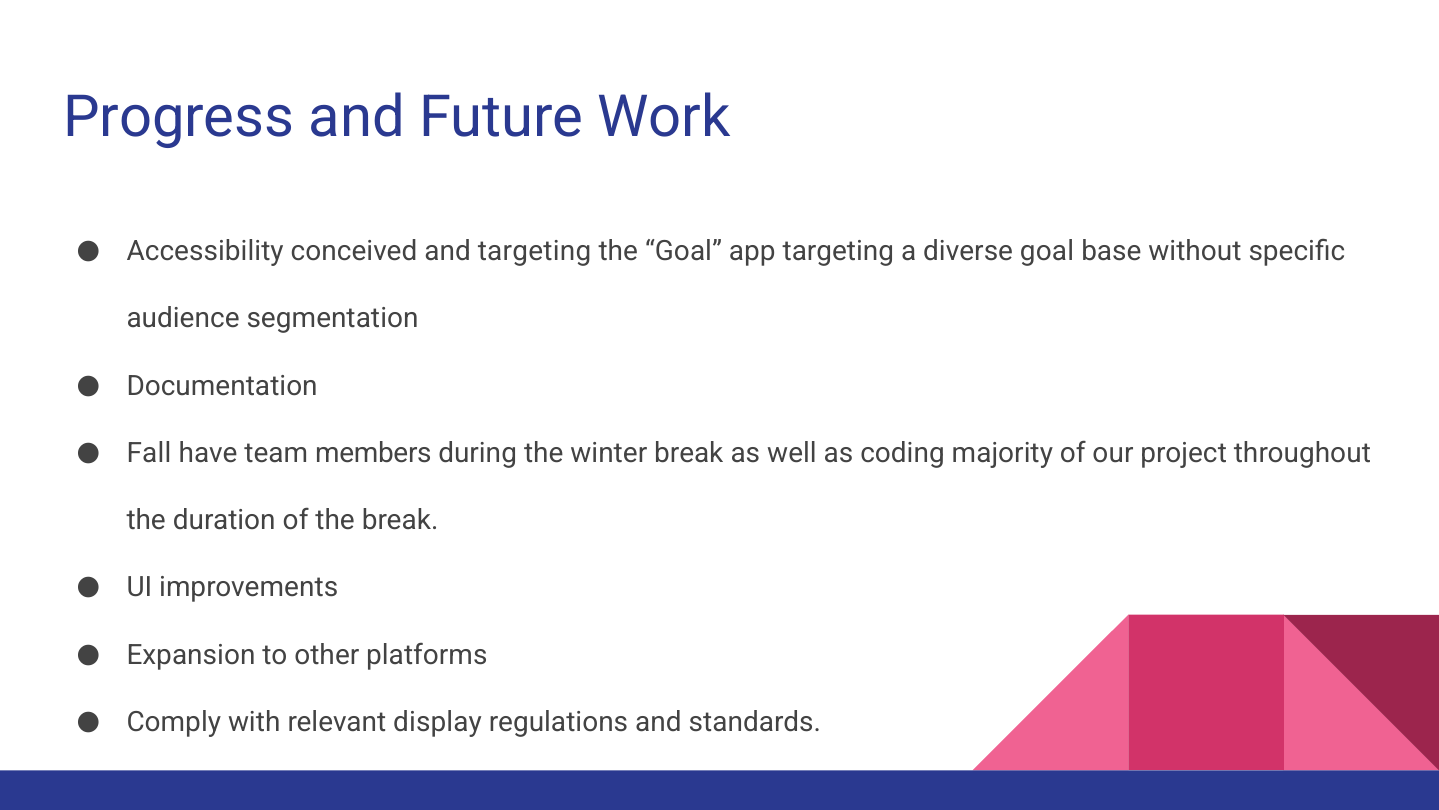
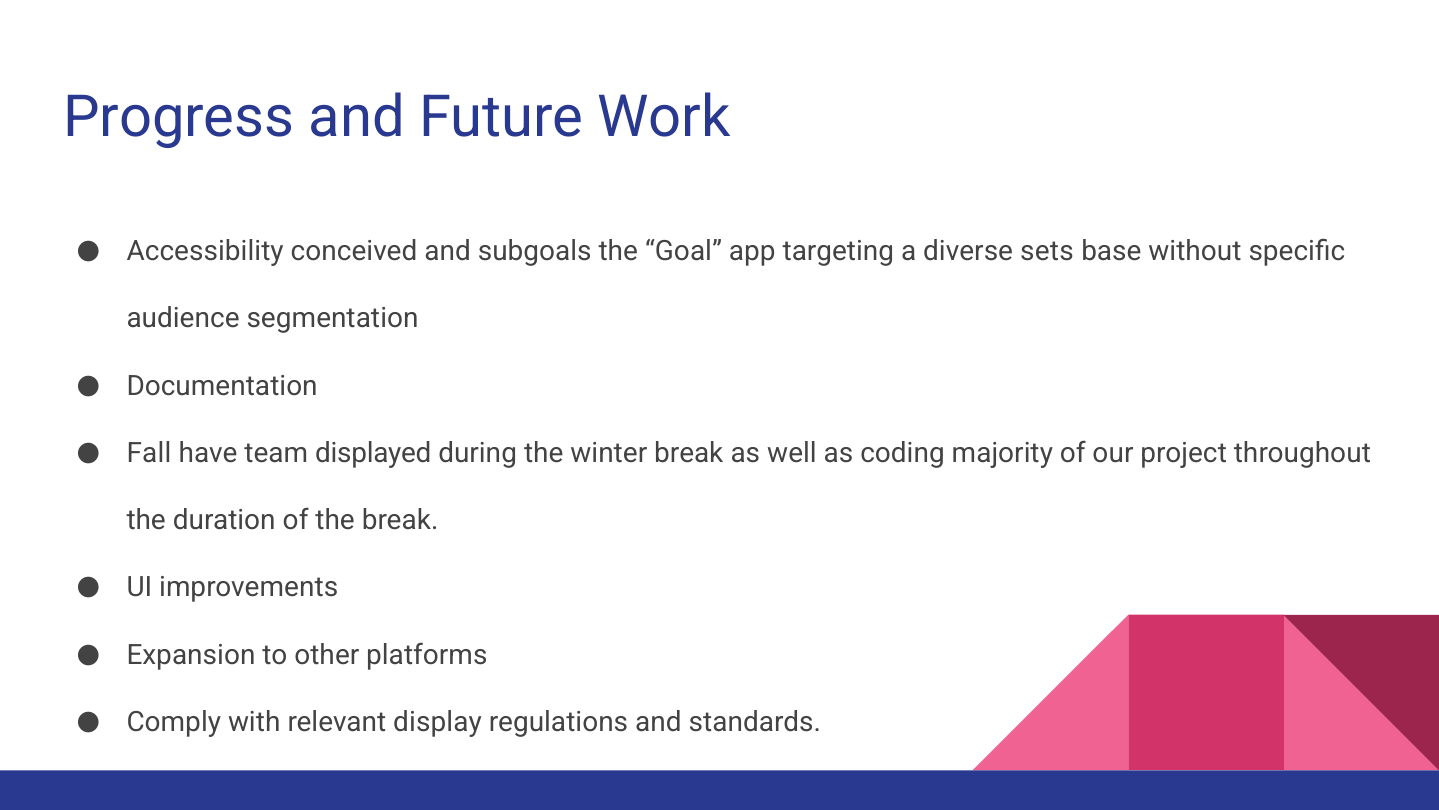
and targeting: targeting -> subgoals (535, 251)
diverse goal: goal -> sets (1047, 251)
members: members -> displayed (373, 453)
